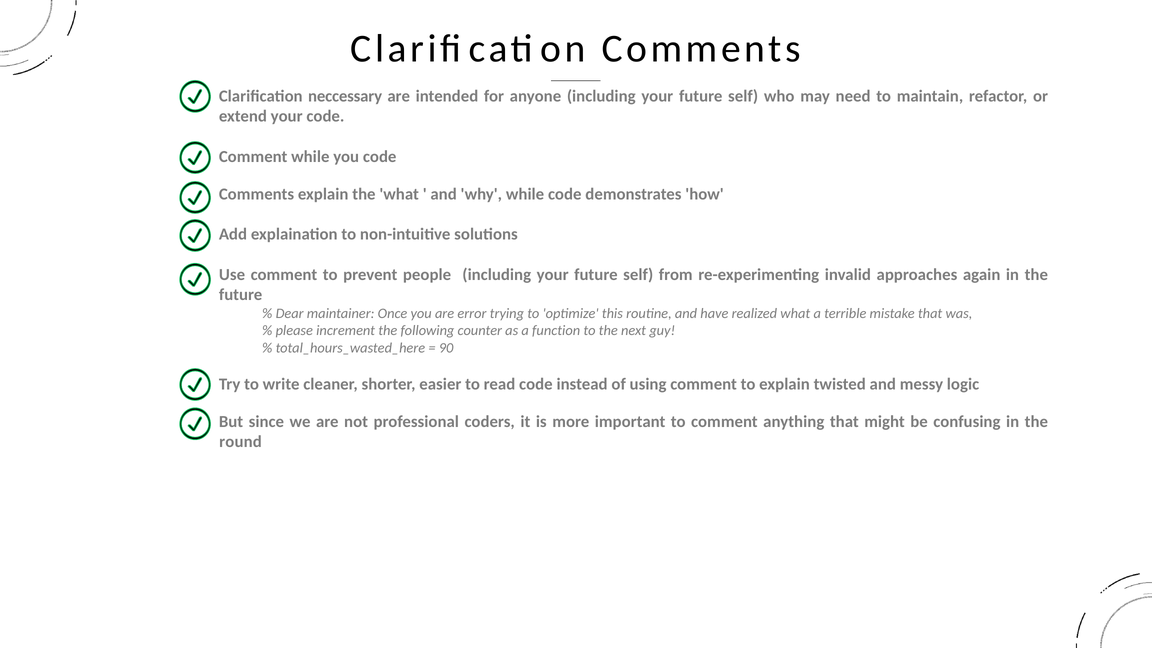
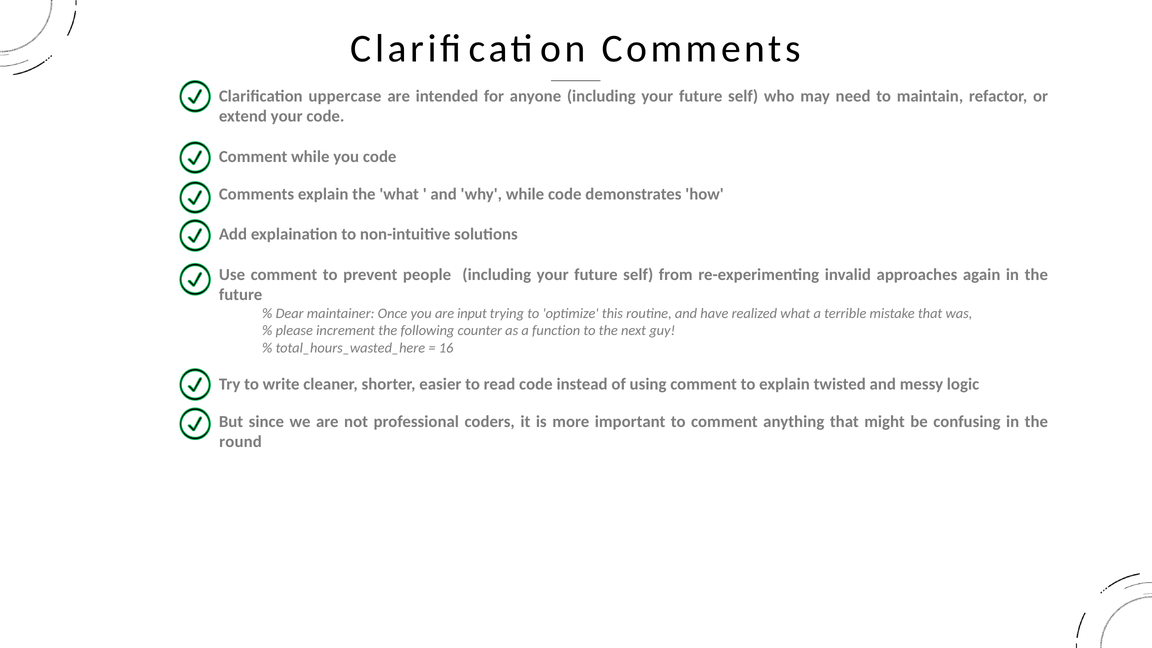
neccessary: neccessary -> uppercase (345, 96)
error: error -> input (472, 313)
90: 90 -> 16 (446, 348)
